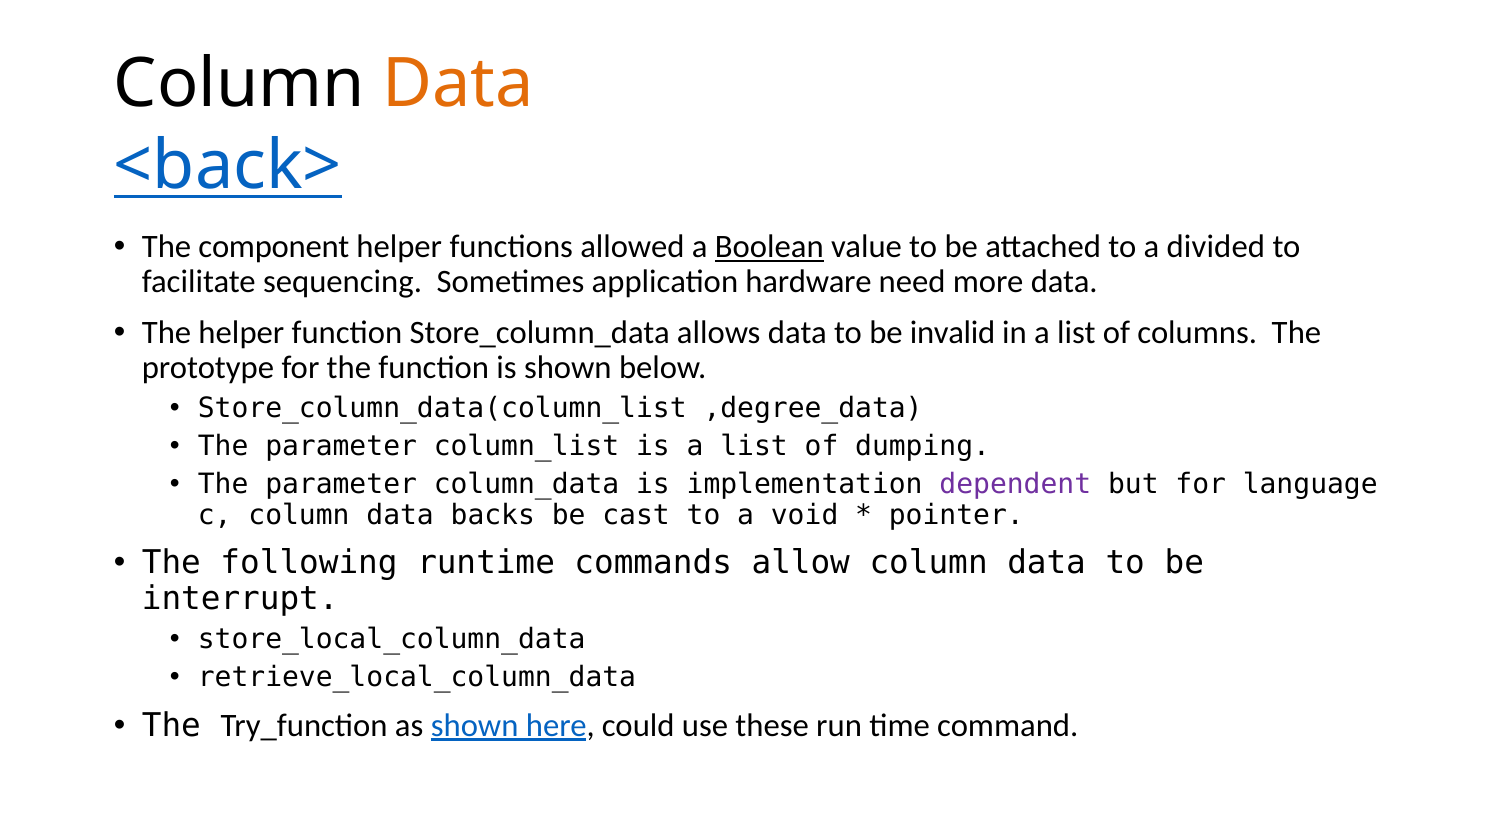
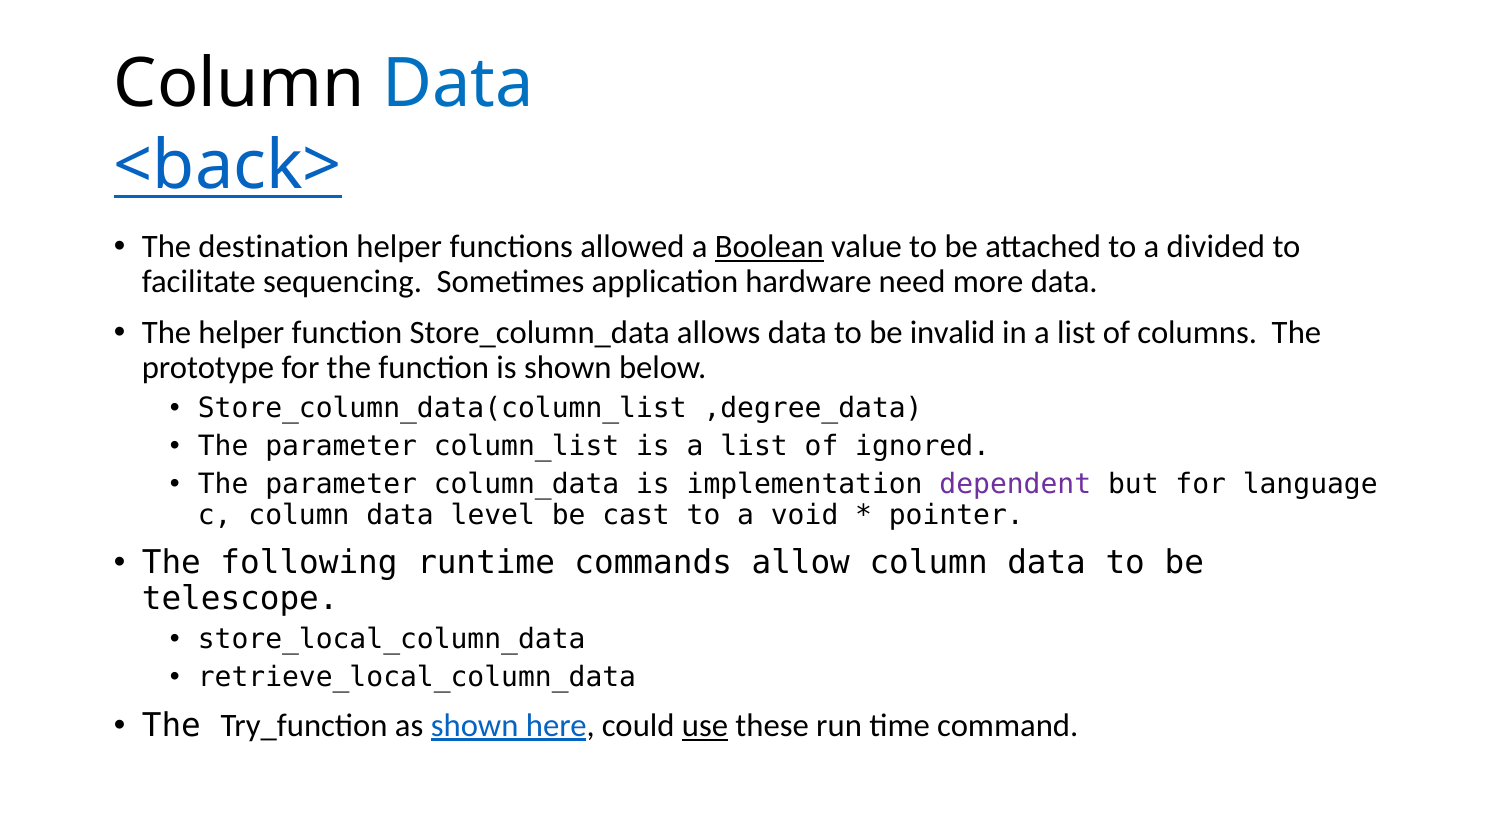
Data colour: orange -> blue (458, 83)
component: component -> destination (274, 247)
dumping: dumping -> ignored (923, 447)
backs: backs -> level (493, 515)
interrupt: interrupt -> telescope (240, 599)
use underline: none -> present (705, 726)
